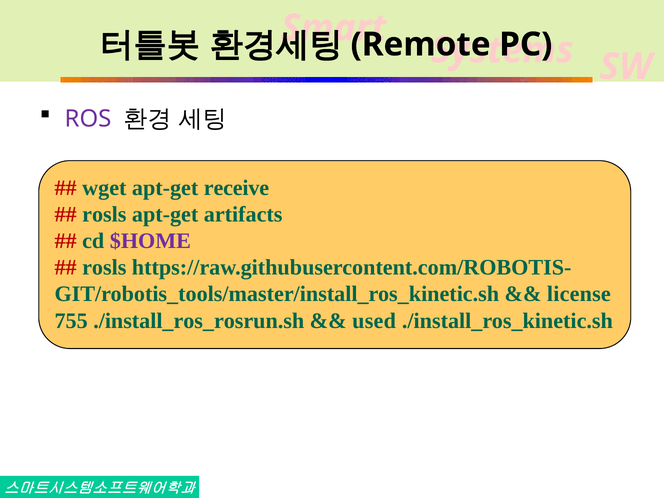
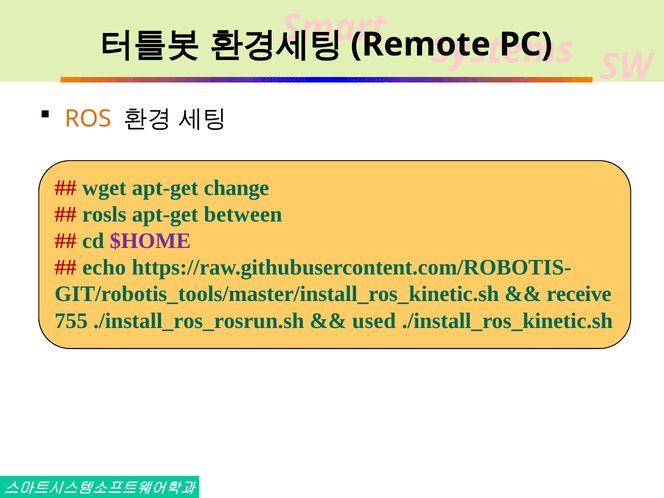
ROS colour: purple -> orange (88, 119)
receive: receive -> change (237, 188)
artifacts: artifacts -> between (243, 214)
rosls: rosls -> echo (104, 268)
license: license -> receive (579, 294)
